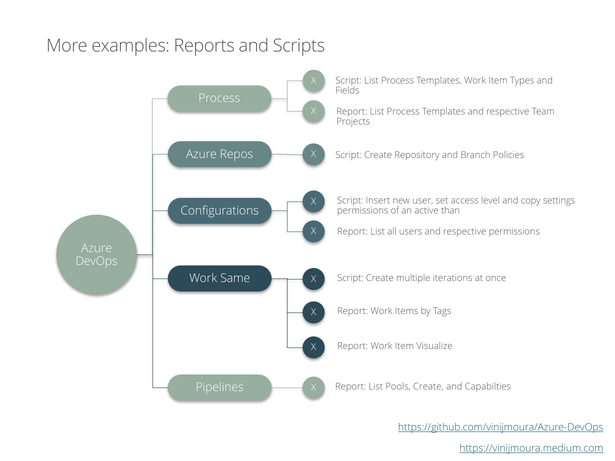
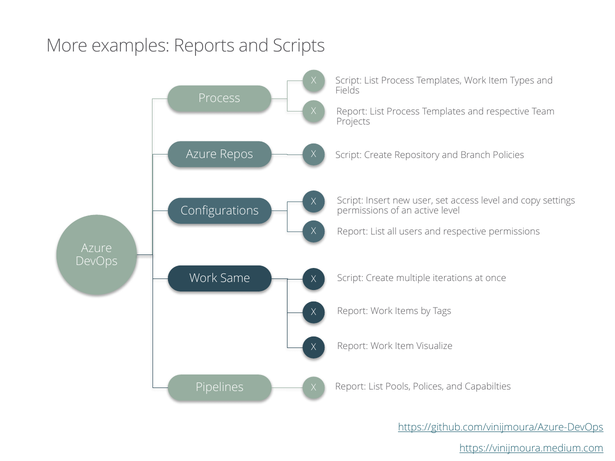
active than: than -> level (451, 211)
Pools Create: Create -> Polices (428, 387)
